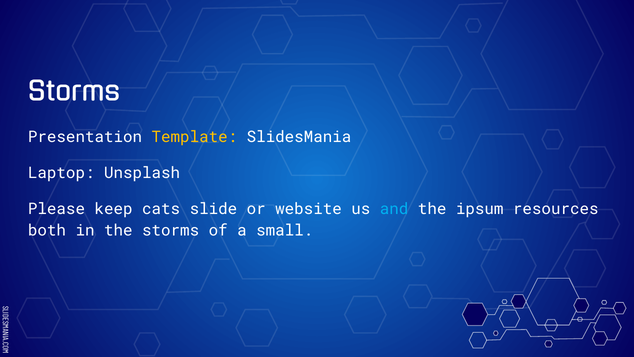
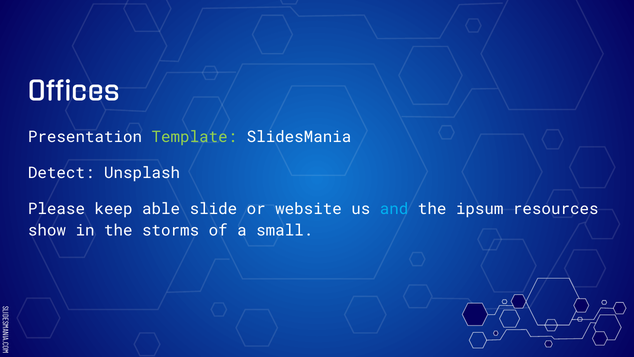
Storms: Storms -> Offices (74, 92)
Template colour: yellow -> light green (194, 137)
Laptop: Laptop -> Detect (61, 173)
cats: cats -> able (161, 209)
both: both -> show (47, 230)
